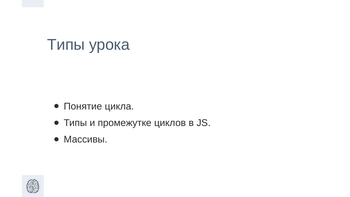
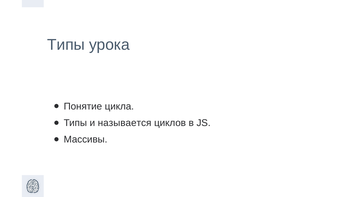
промежутке: промежутке -> называется (125, 123)
